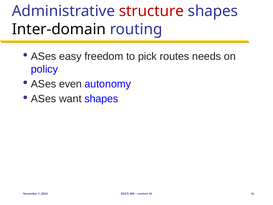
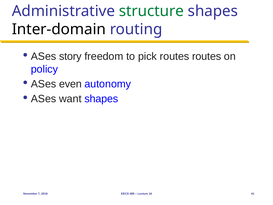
structure colour: red -> green (151, 11)
easy: easy -> story (70, 56)
routes needs: needs -> routes (207, 56)
